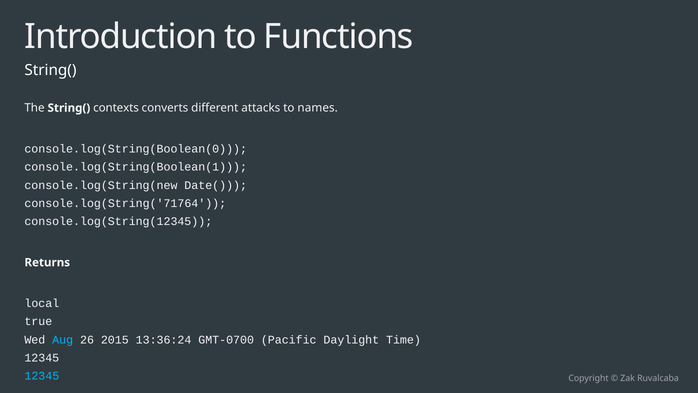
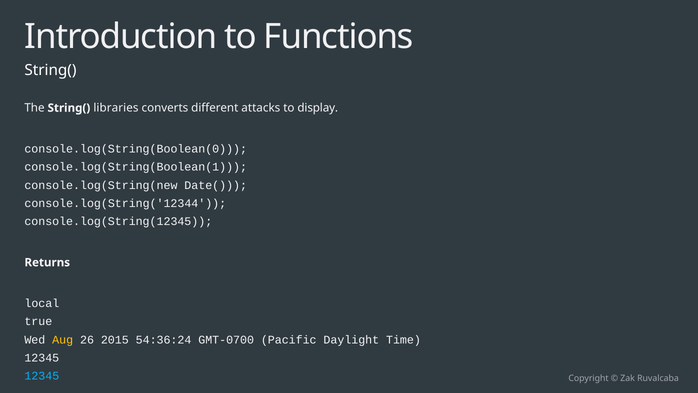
contexts: contexts -> libraries (116, 108)
names: names -> display (318, 108)
console.log(String('71764: console.log(String('71764 -> console.log(String('12344 (125, 203)
Aug colour: light blue -> yellow (63, 339)
13:36:24: 13:36:24 -> 54:36:24 (164, 339)
